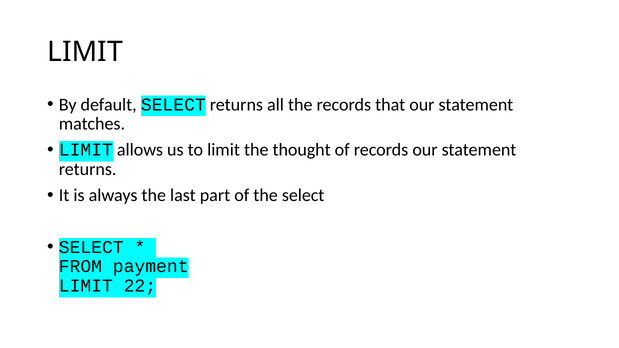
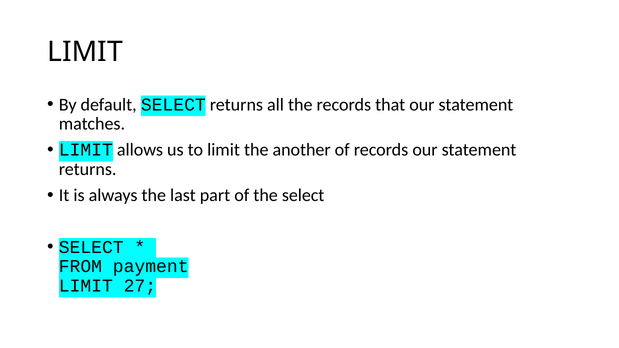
thought: thought -> another (302, 150)
22: 22 -> 27 (140, 286)
